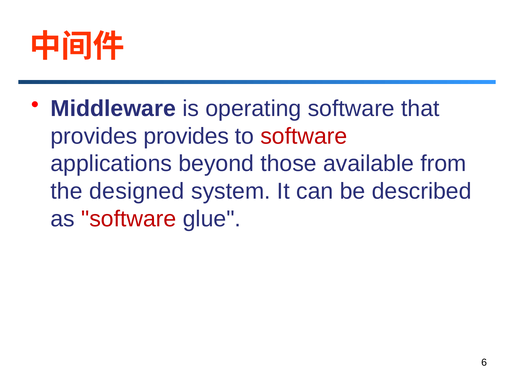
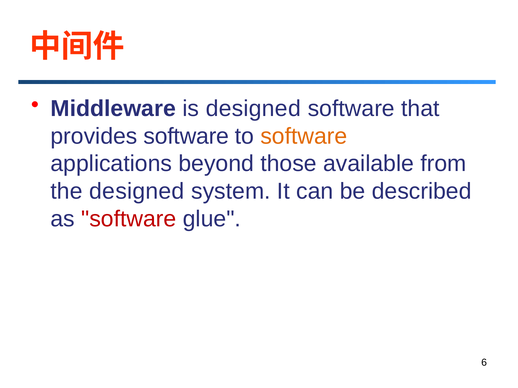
is operating: operating -> designed (253, 109)
provides provides: provides -> software (186, 136)
software colour: red -> orange (304, 136)
